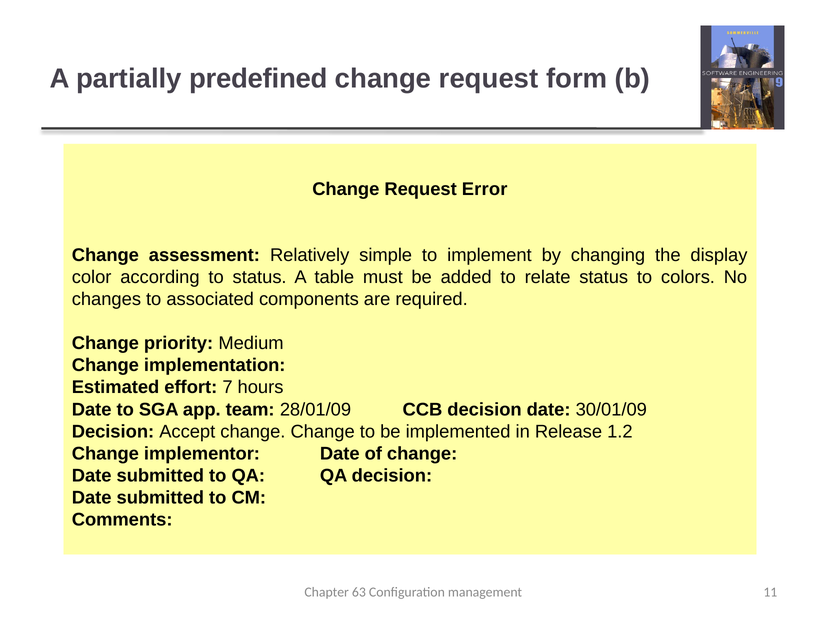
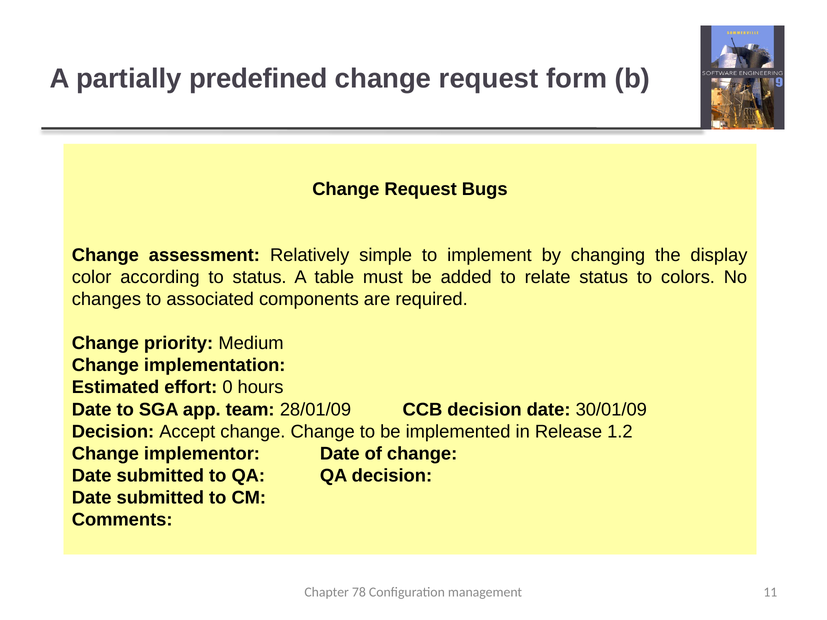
Error: Error -> Bugs (485, 189)
7: 7 -> 0 (228, 388)
63: 63 -> 78 (359, 592)
